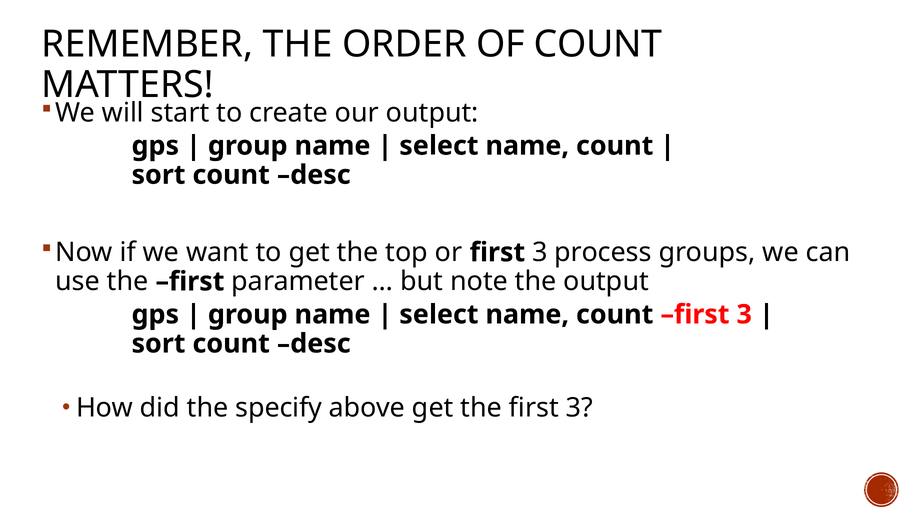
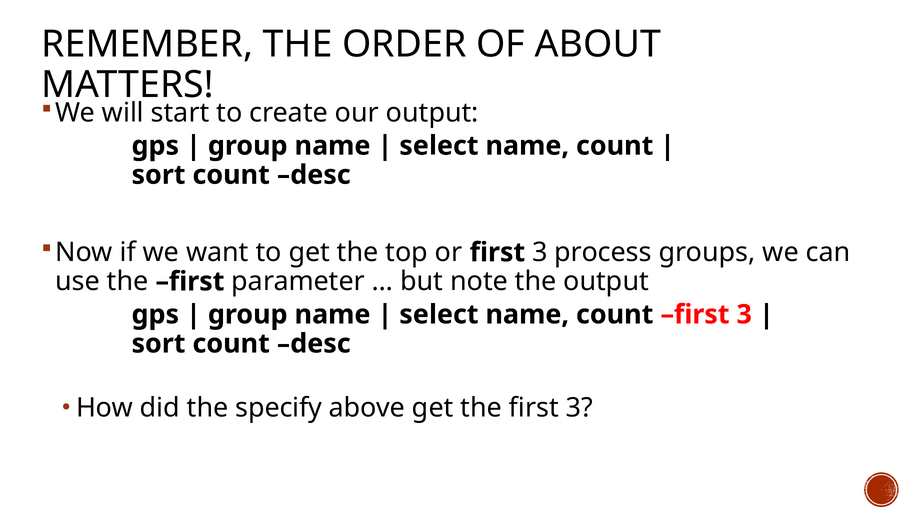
OF COUNT: COUNT -> ABOUT (598, 44)
